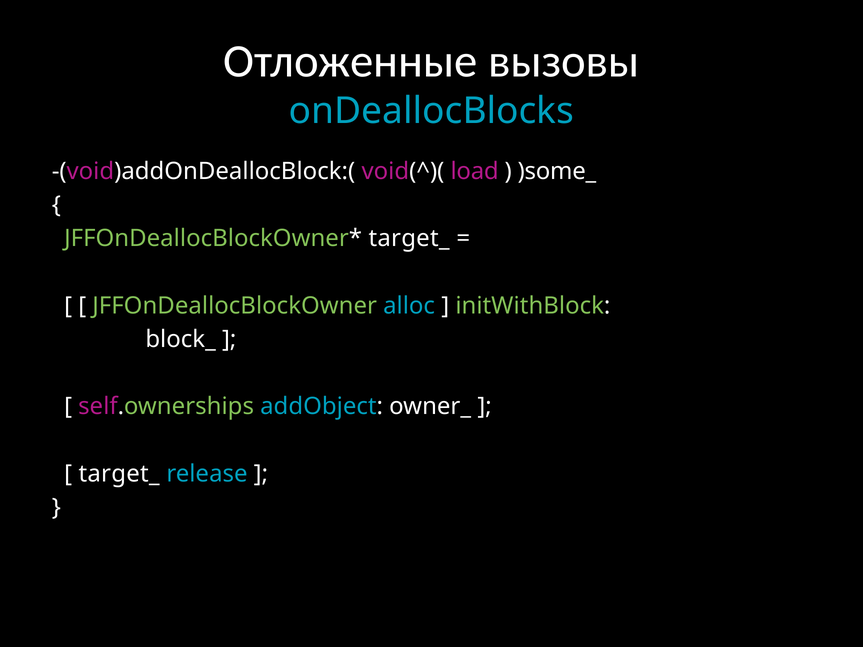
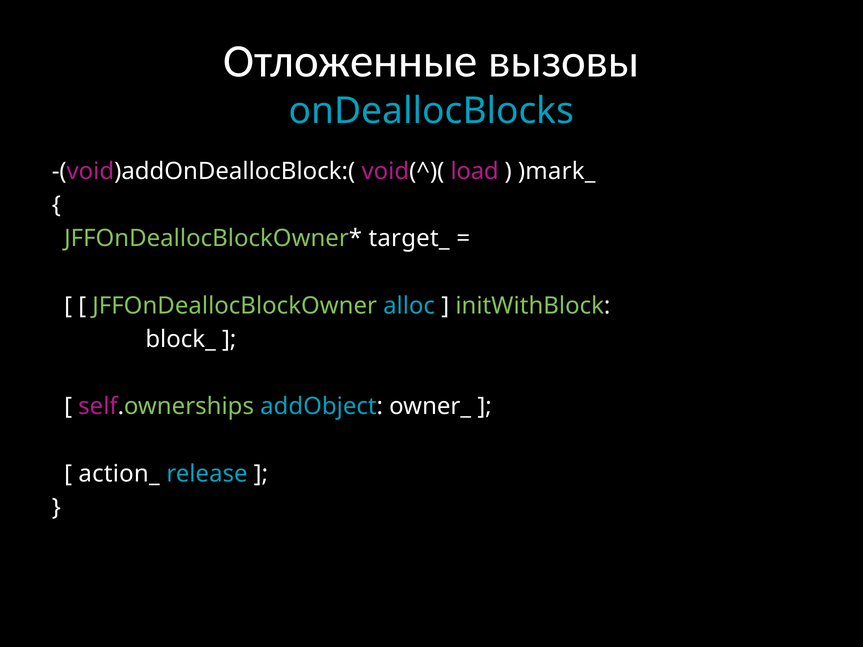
)some_: )some_ -> )mark_ (557, 171)
target_: target_ -> action_ (119, 474)
